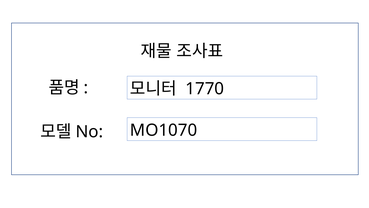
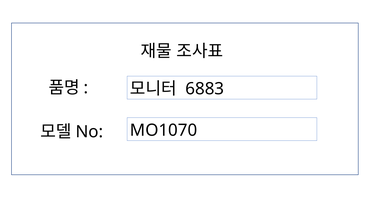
1770: 1770 -> 6883 (205, 89)
